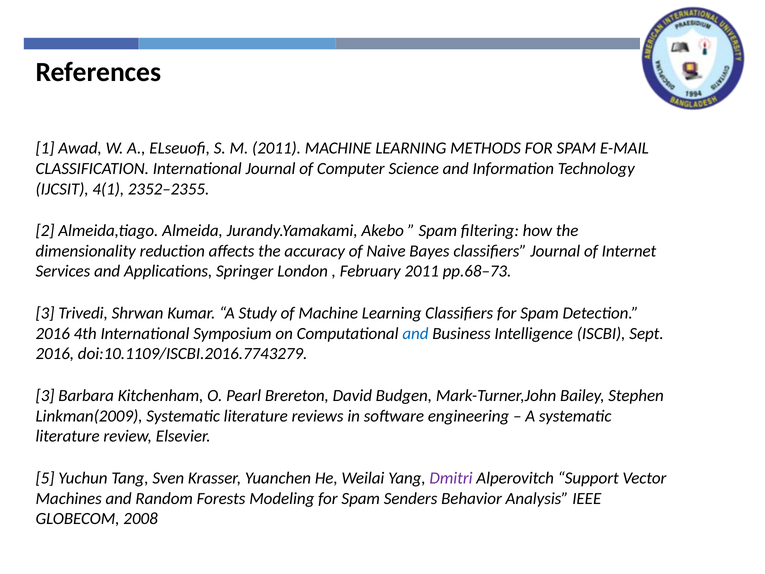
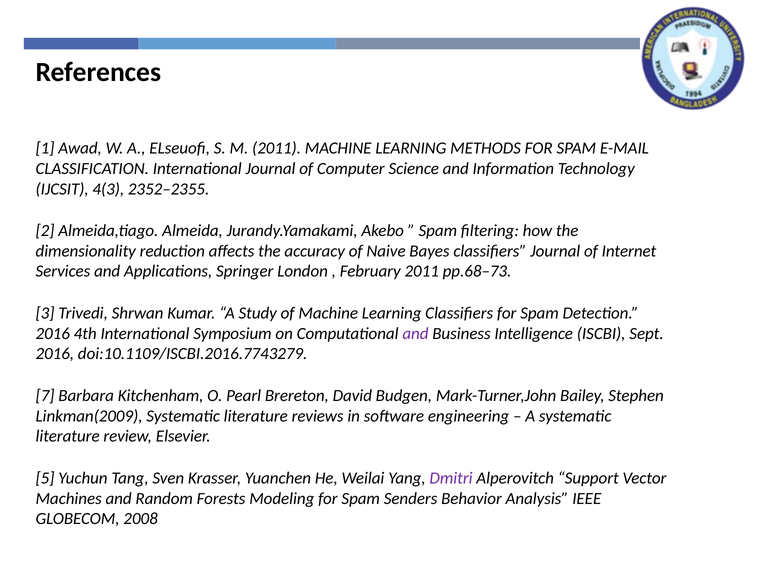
4(1: 4(1 -> 4(3 (108, 189)
and colour: blue -> purple (415, 333)
3: 3 -> 7 (45, 395)
